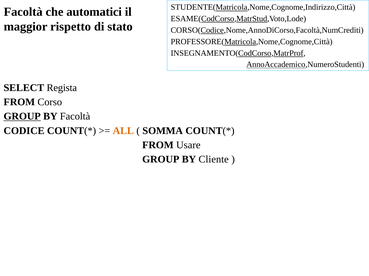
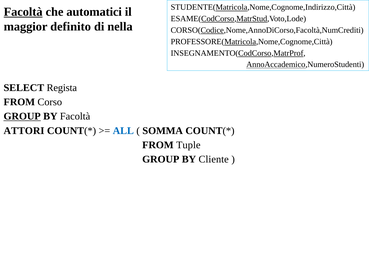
Facoltà underline: none -> present (23, 12)
rispetto: rispetto -> definito (71, 27)
stato: stato -> nella (120, 27)
CODICE: CODICE -> ATTORI (24, 131)
ALL colour: orange -> blue (123, 131)
Usare: Usare -> Tuple (188, 145)
